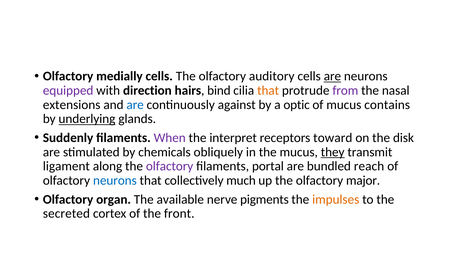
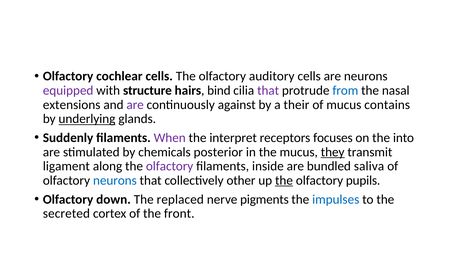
medially: medially -> cochlear (119, 76)
are underline: present -> none (332, 76)
direction: direction -> structure (147, 90)
that colour: orange -> purple (268, 90)
from colour: purple -> blue (345, 90)
are colour: blue -> purple (135, 105)
optic: optic -> their (296, 105)
toward: toward -> focuses (333, 138)
disk: disk -> into (404, 138)
obliquely: obliquely -> posterior (218, 152)
portal: portal -> inside (268, 166)
reach: reach -> saliva (369, 166)
much: much -> other (241, 180)
the underline: none -> present (284, 180)
major: major -> pupils (363, 180)
organ: organ -> down (114, 199)
available: available -> replaced (180, 199)
impulses colour: orange -> blue (336, 199)
